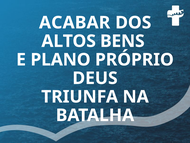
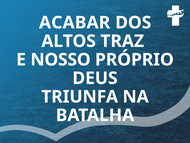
BENS: BENS -> TRAZ (122, 41)
PLANO: PLANO -> NOSSO (61, 59)
